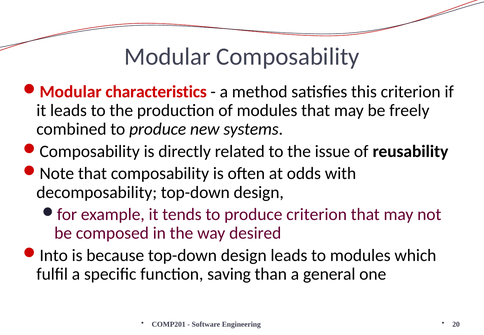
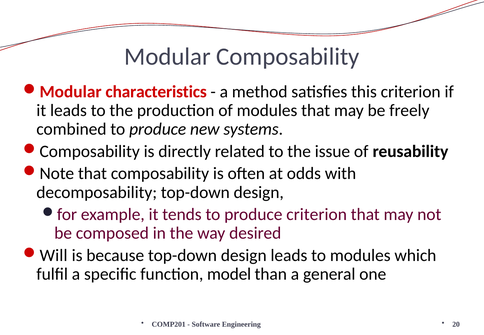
Into: Into -> Will (54, 256)
saving: saving -> model (229, 274)
